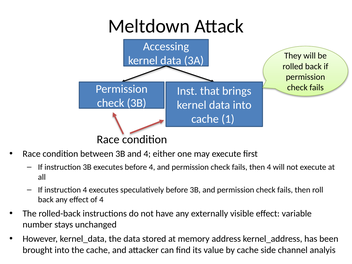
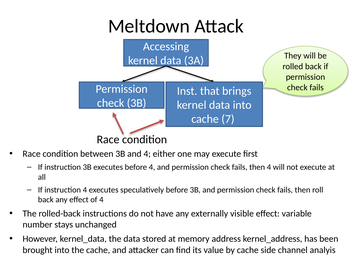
1: 1 -> 7 (228, 119)
